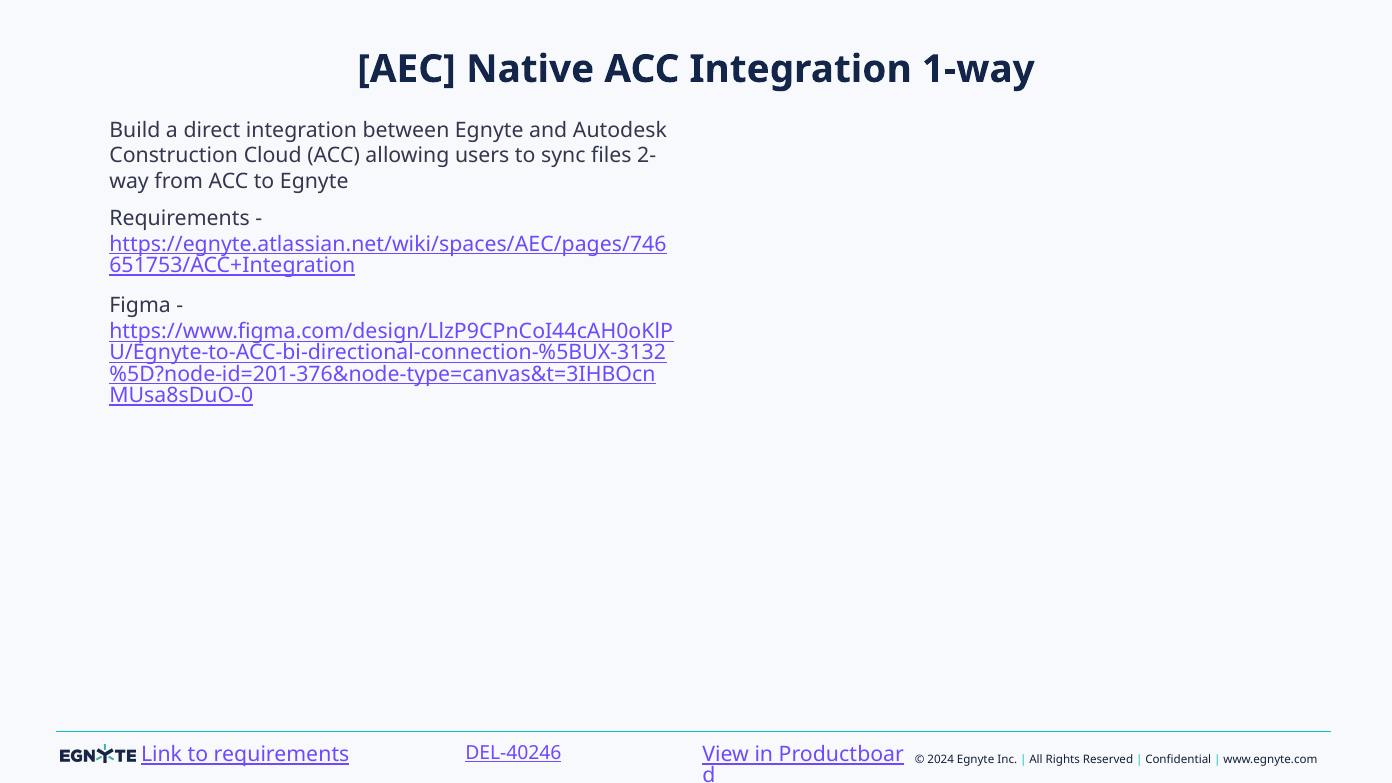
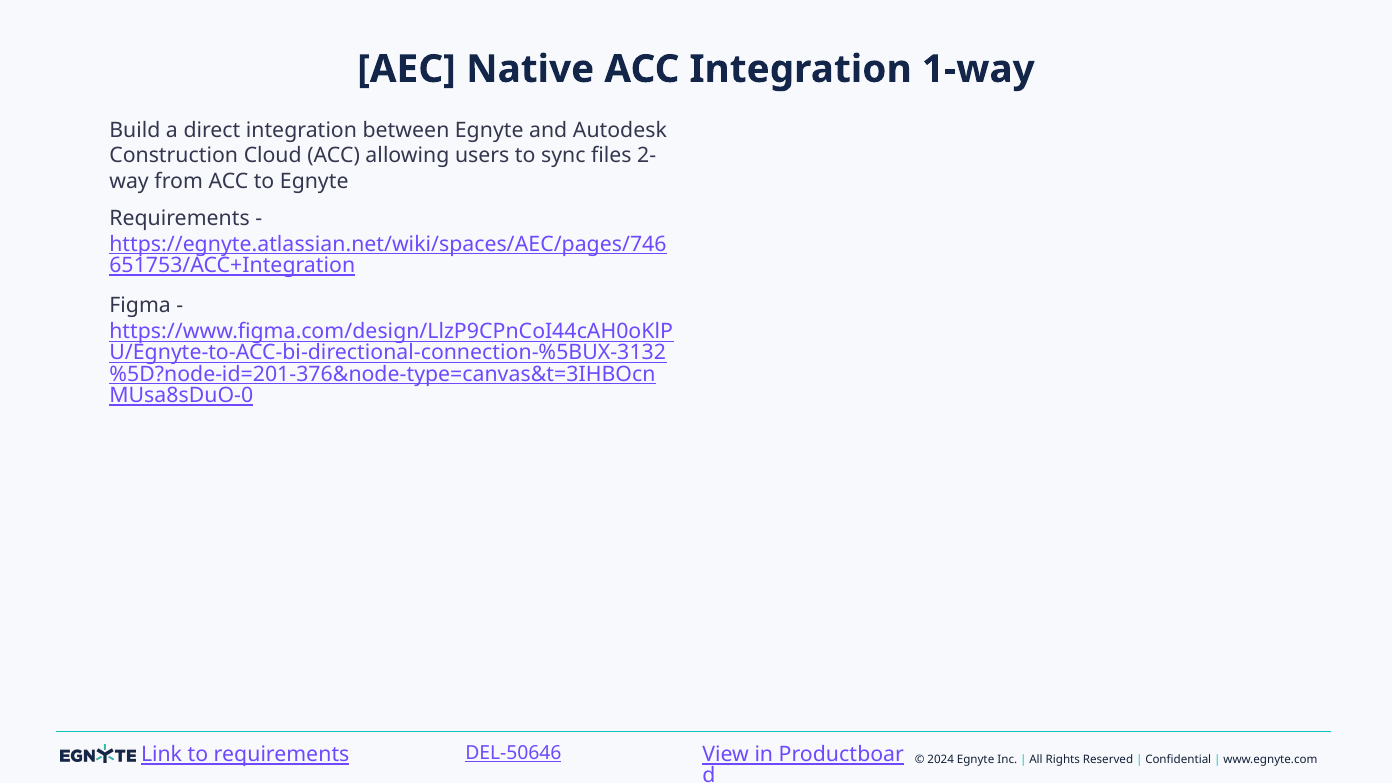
DEL-40246: DEL-40246 -> DEL-50646 (513, 753)
